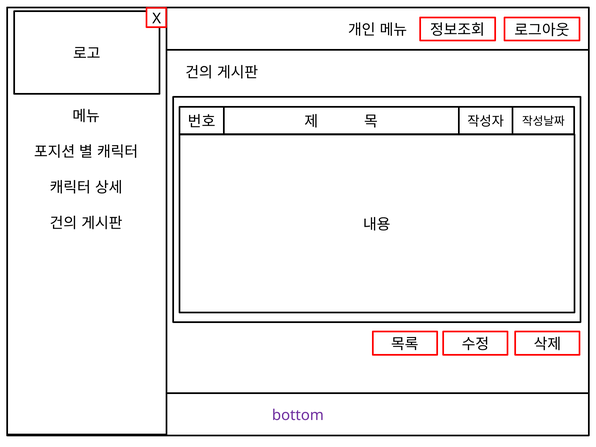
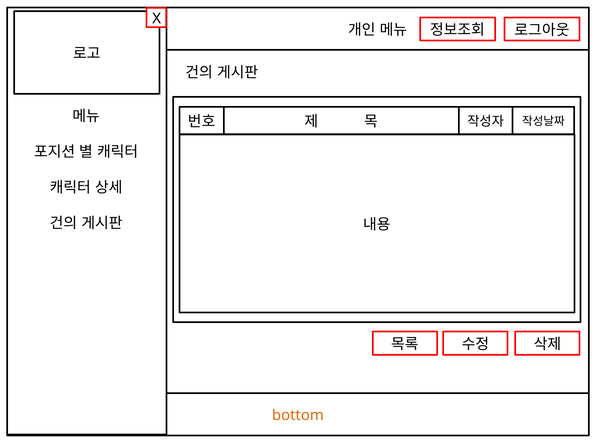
bottom colour: purple -> orange (298, 415)
